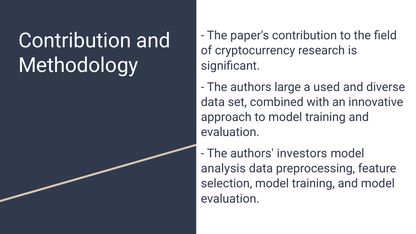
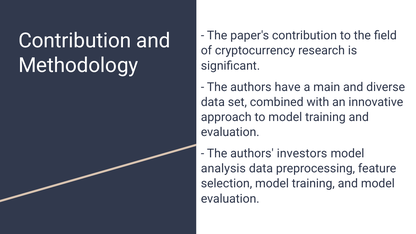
large: large -> have (288, 87)
used: used -> main (327, 87)
